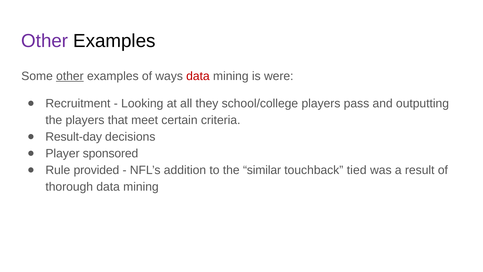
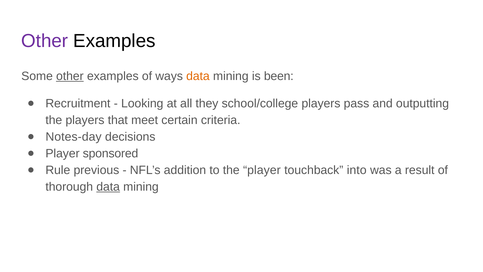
data colour: red -> orange (198, 76)
were: were -> been (279, 76)
Result-day: Result-day -> Notes-day (74, 137)
provided: provided -> previous (96, 170)
the similar: similar -> player (262, 170)
tied: tied -> into (357, 170)
data underline: none -> present (108, 187)
